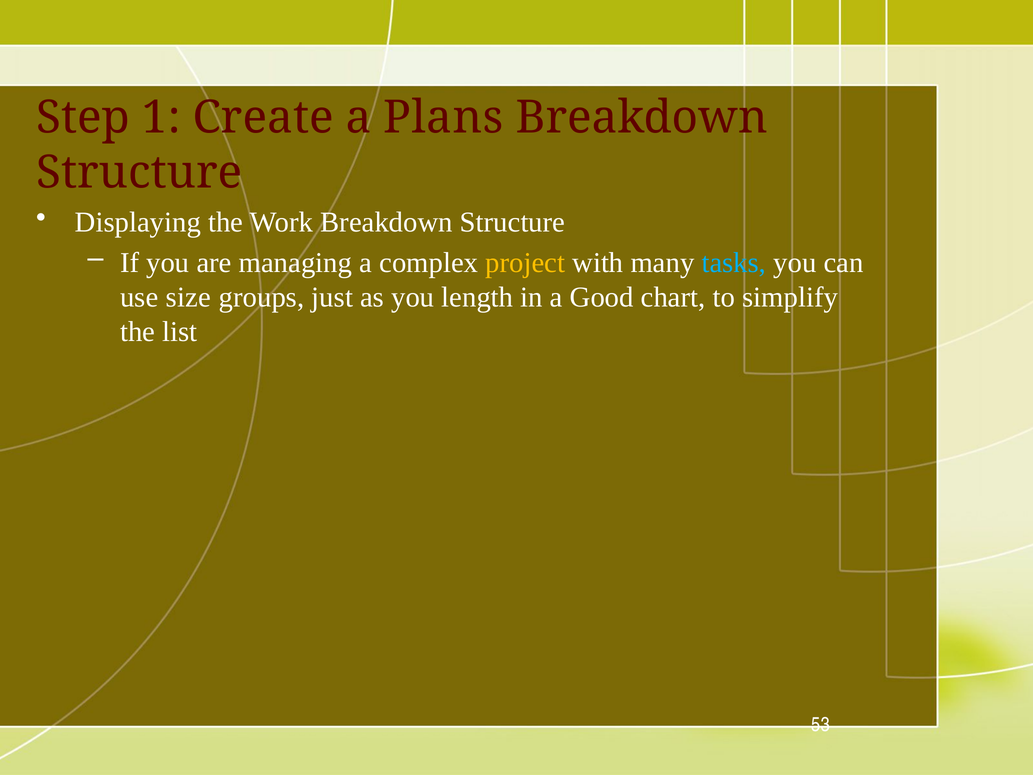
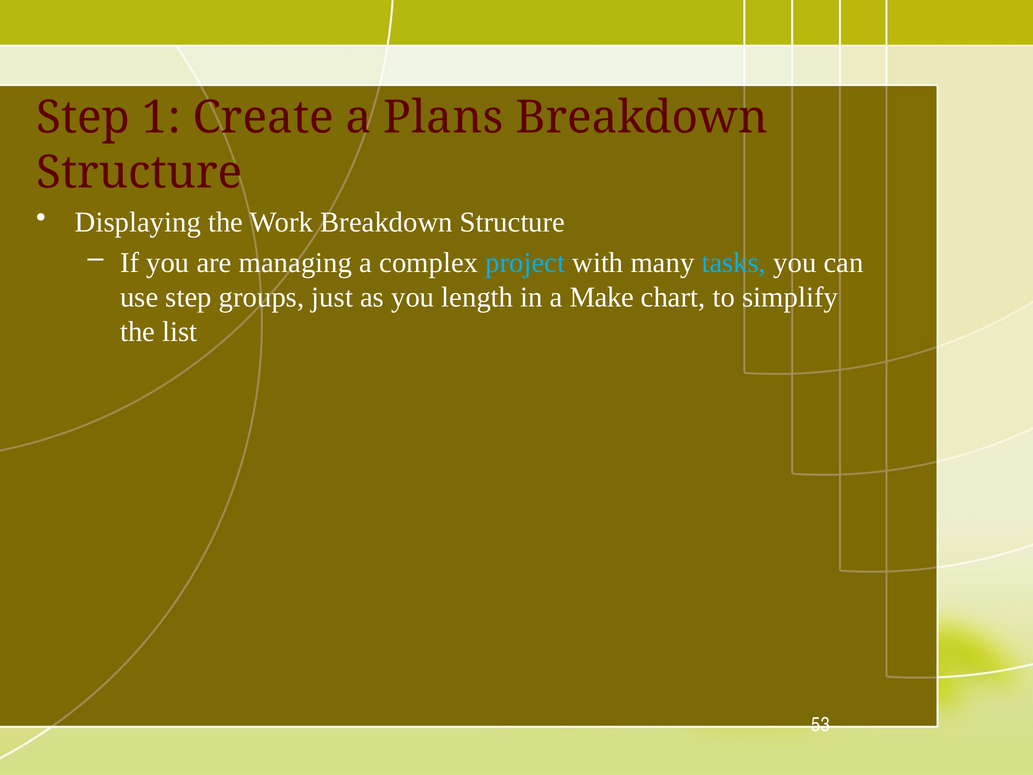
project colour: yellow -> light blue (525, 263)
use size: size -> step (189, 297)
Good: Good -> Make (602, 297)
